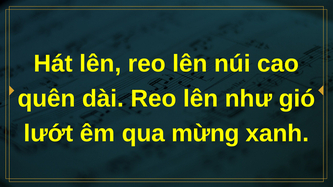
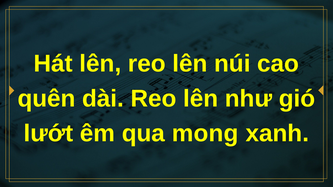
mừng: mừng -> mong (205, 134)
